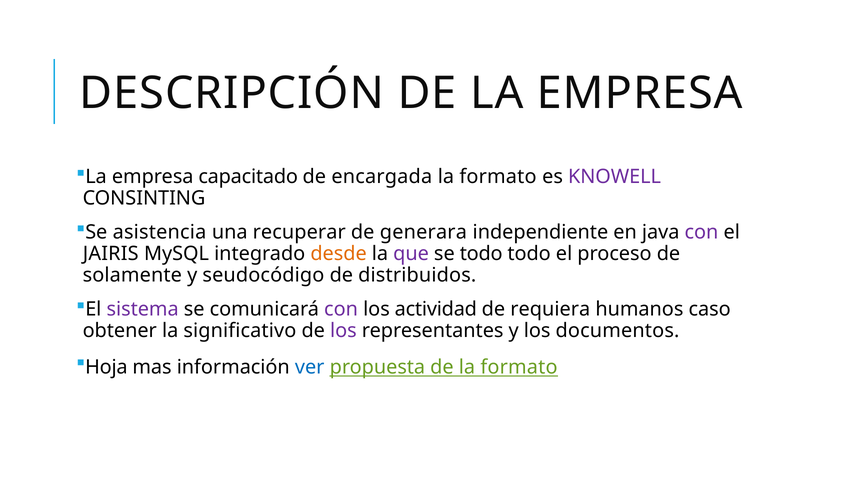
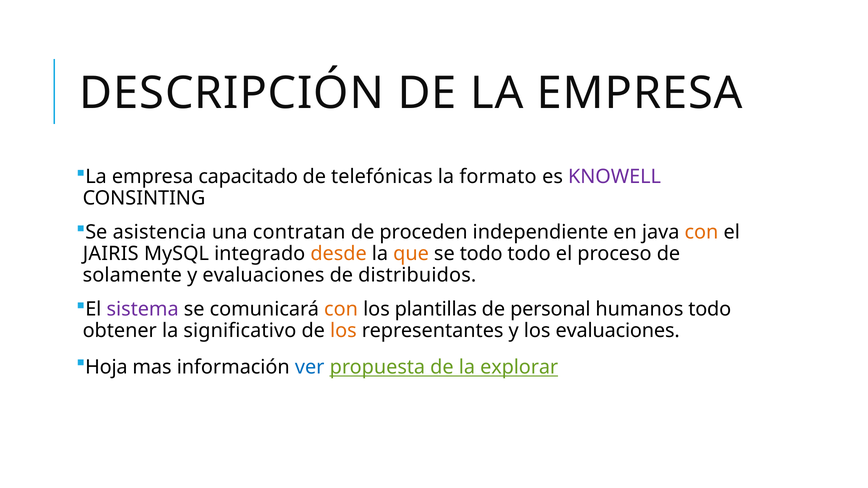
encargada: encargada -> telefónicas (382, 177)
recuperar: recuperar -> contratan (299, 232)
generara: generara -> proceden (424, 232)
con colour: purple -> orange (701, 232)
que colour: purple -> orange (411, 254)
y seudocódigo: seudocódigo -> evaluaciones (263, 275)
con colour: purple -> orange (341, 309)
actividad: actividad -> plantillas (436, 309)
requiera: requiera -> personal (550, 309)
humanos caso: caso -> todo (710, 309)
los colour: purple -> orange (343, 331)
los documentos: documentos -> evaluaciones (618, 331)
de la formato: formato -> explorar (519, 367)
